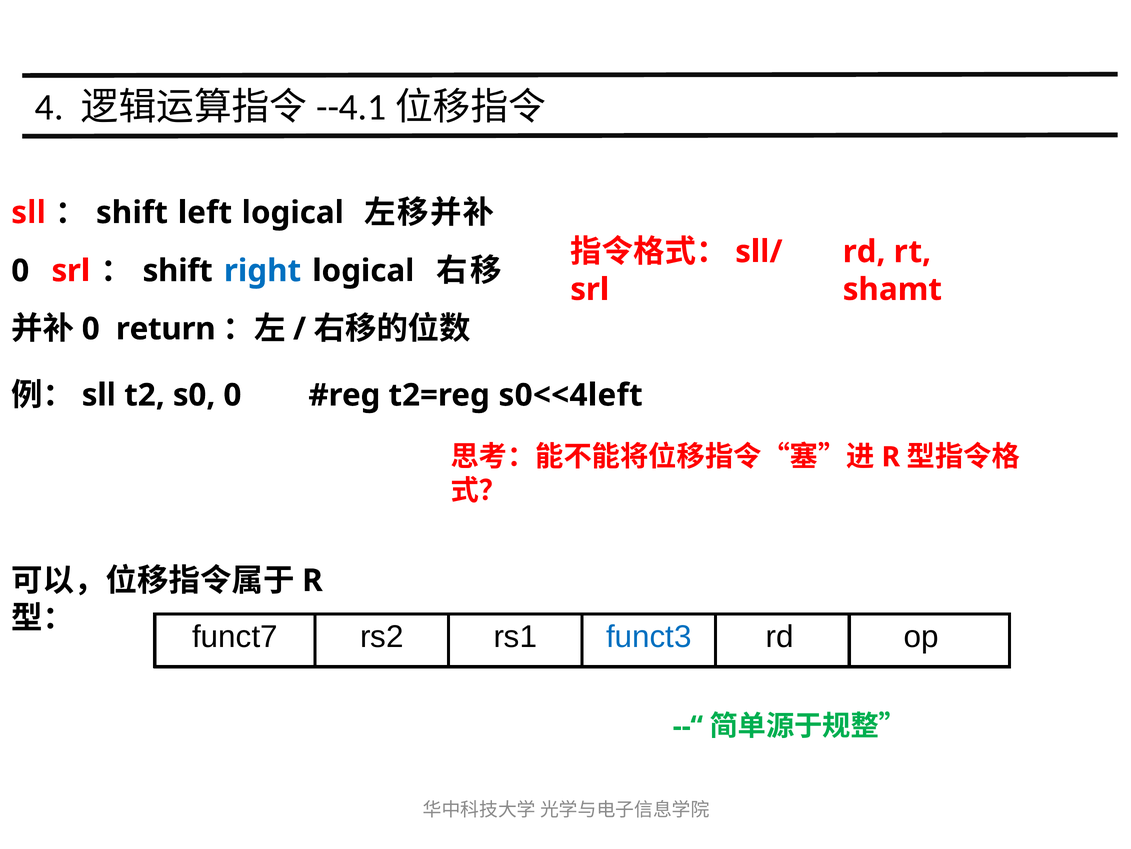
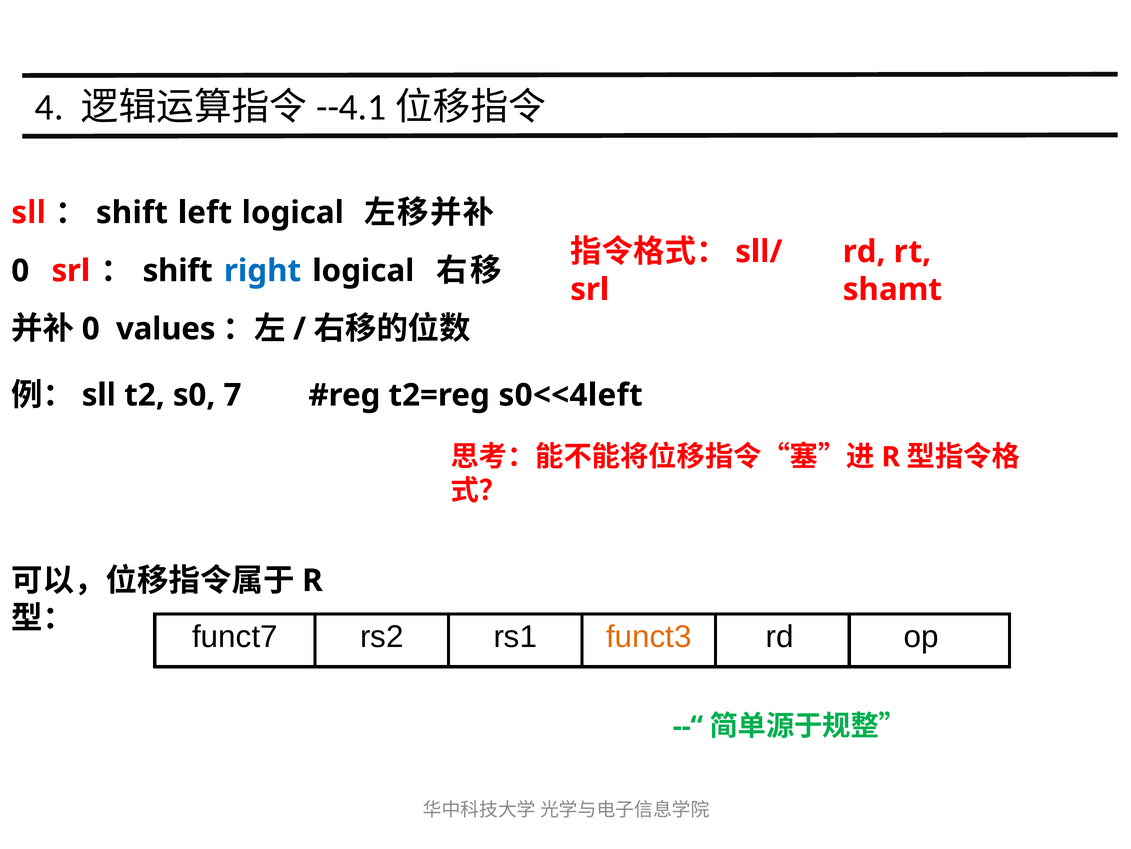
return: return -> values (166, 329)
s0 0: 0 -> 7 (232, 395)
funct3 colour: blue -> orange (649, 636)
